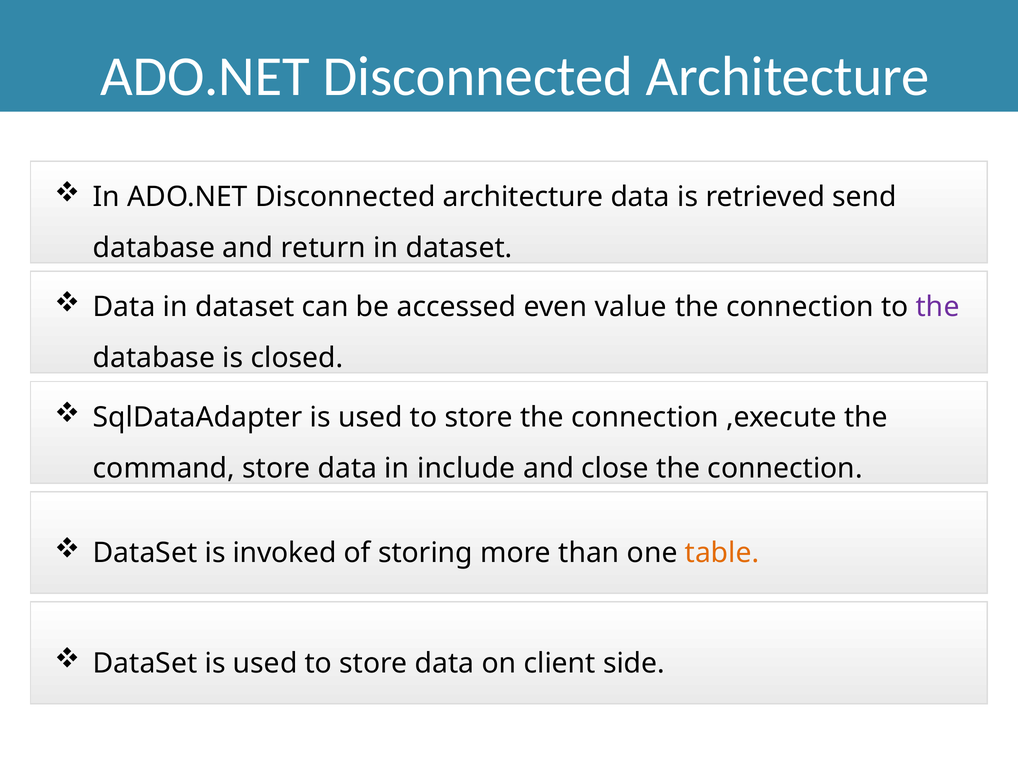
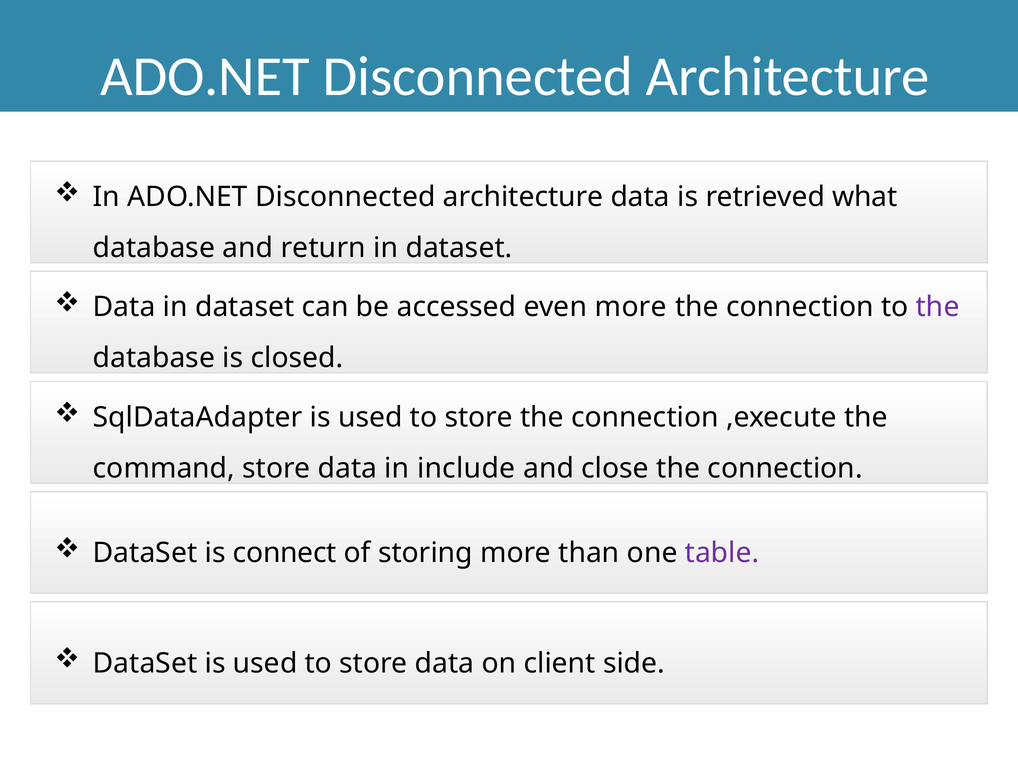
send: send -> what (865, 197)
even value: value -> more (631, 307)
invoked: invoked -> connect (285, 553)
table colour: orange -> purple (722, 553)
